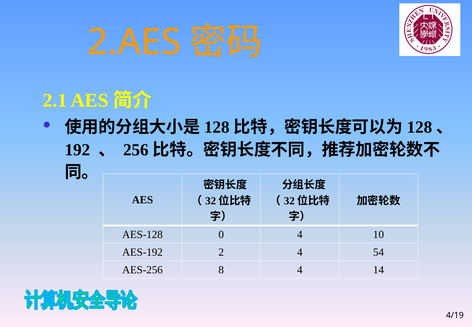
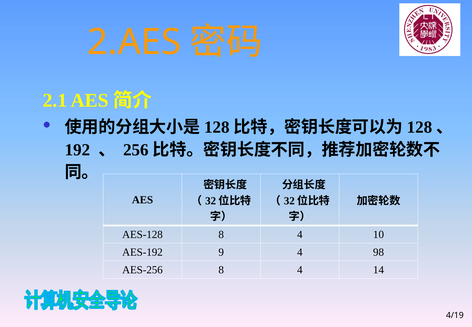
AES-128 0: 0 -> 8 (221, 234)
2: 2 -> 9 (221, 252)
54: 54 -> 98 (379, 252)
